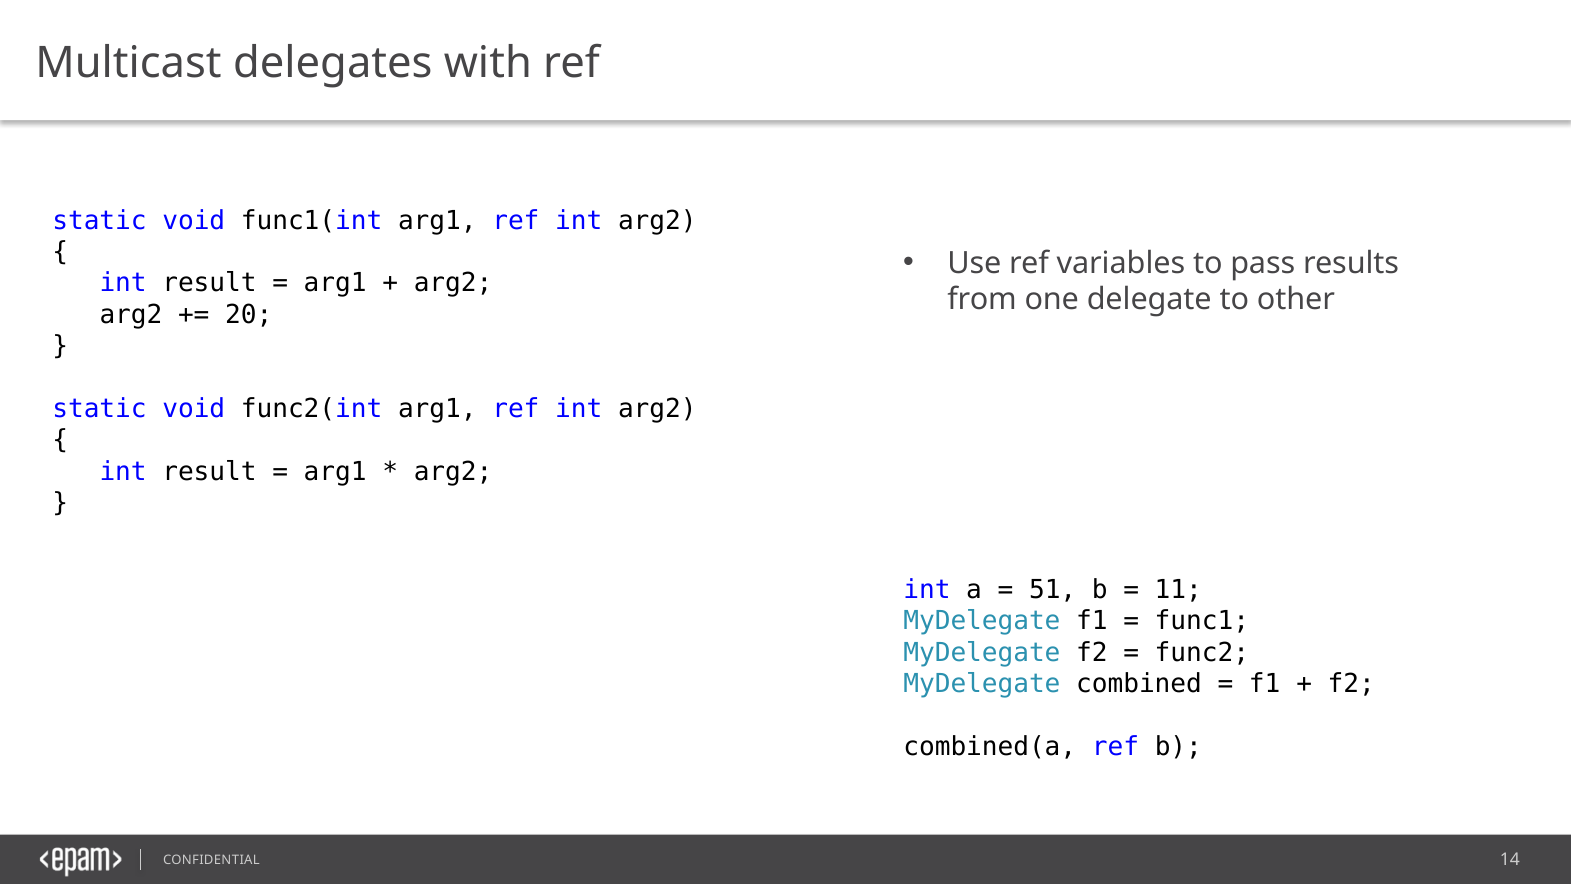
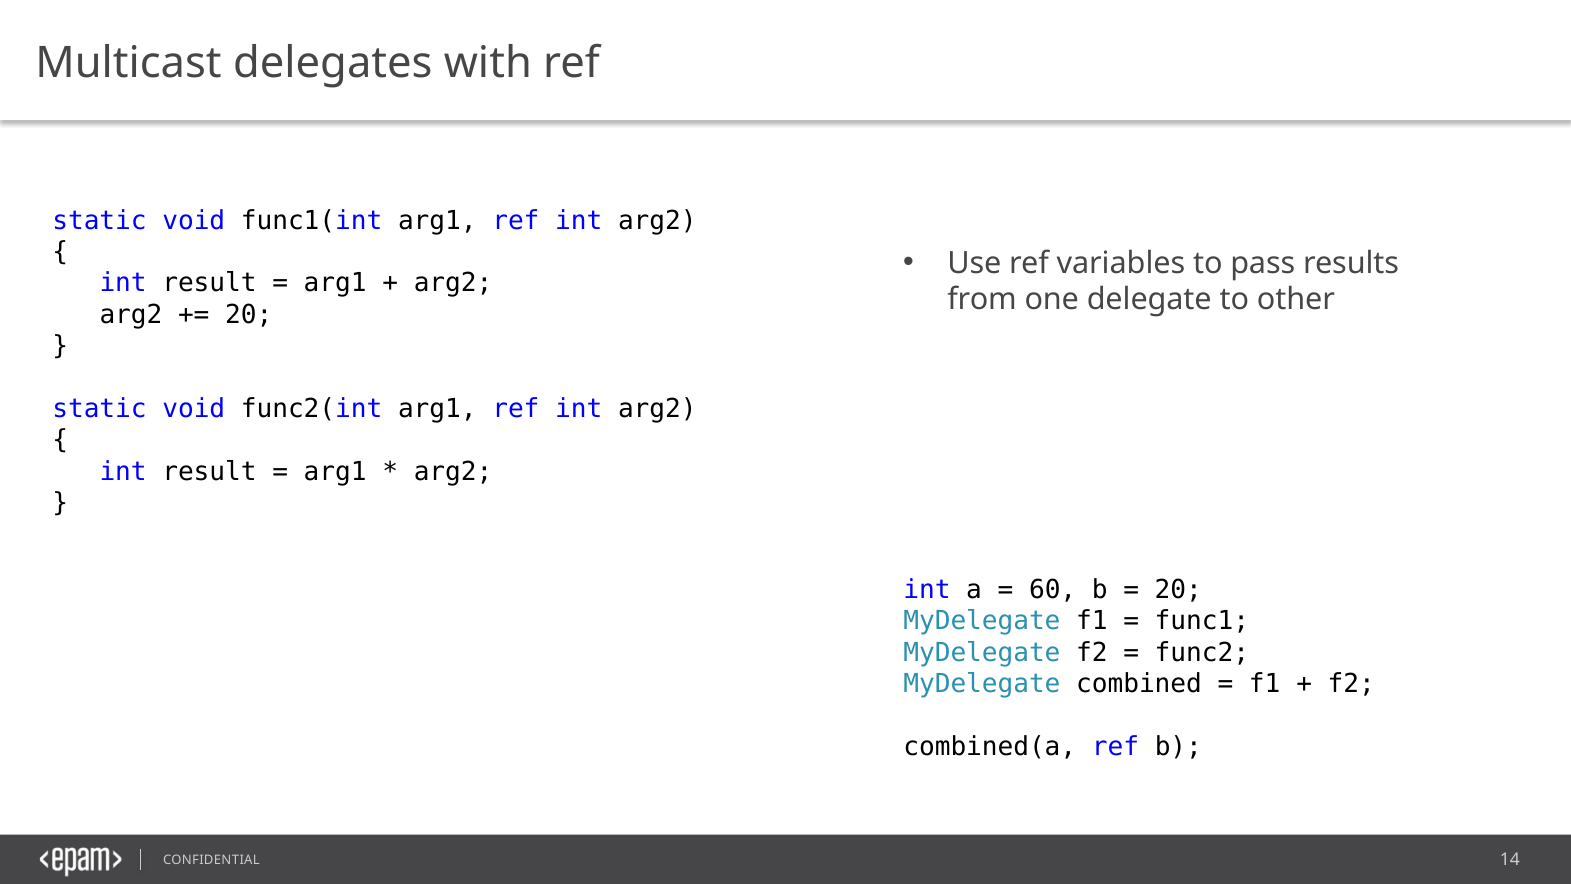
51: 51 -> 60 (1053, 589)
11: 11 -> 20 (1178, 589)
